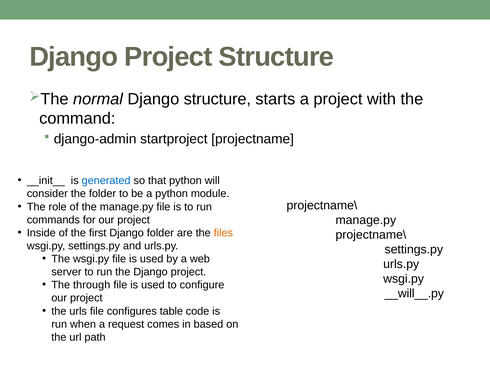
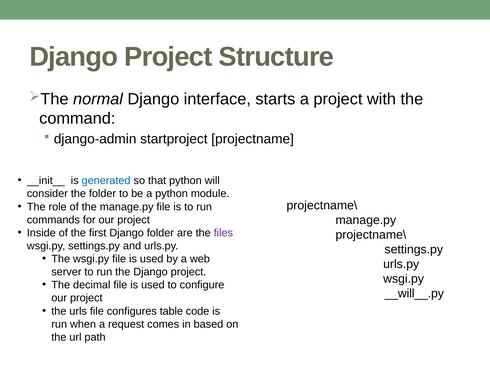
Django structure: structure -> interface (217, 99)
files colour: orange -> purple (223, 233)
through: through -> decimal (92, 285)
